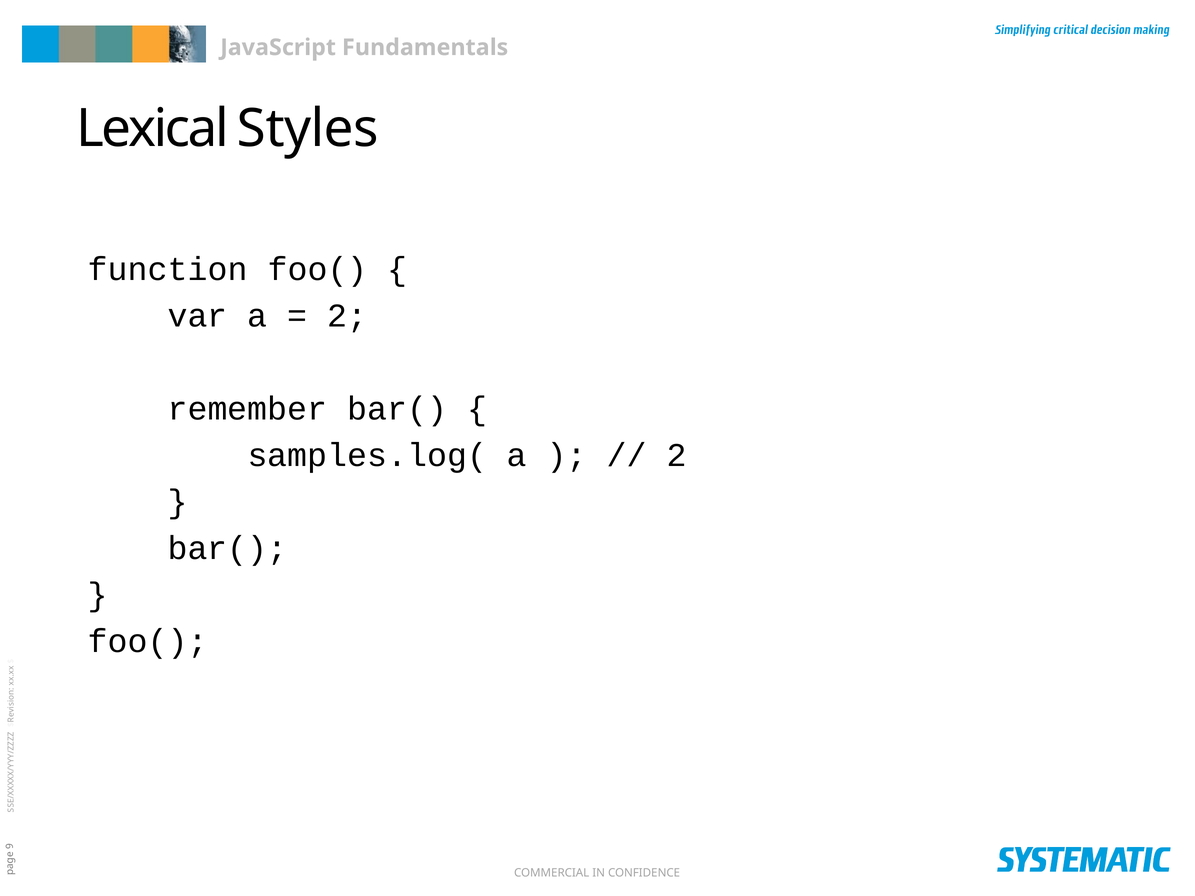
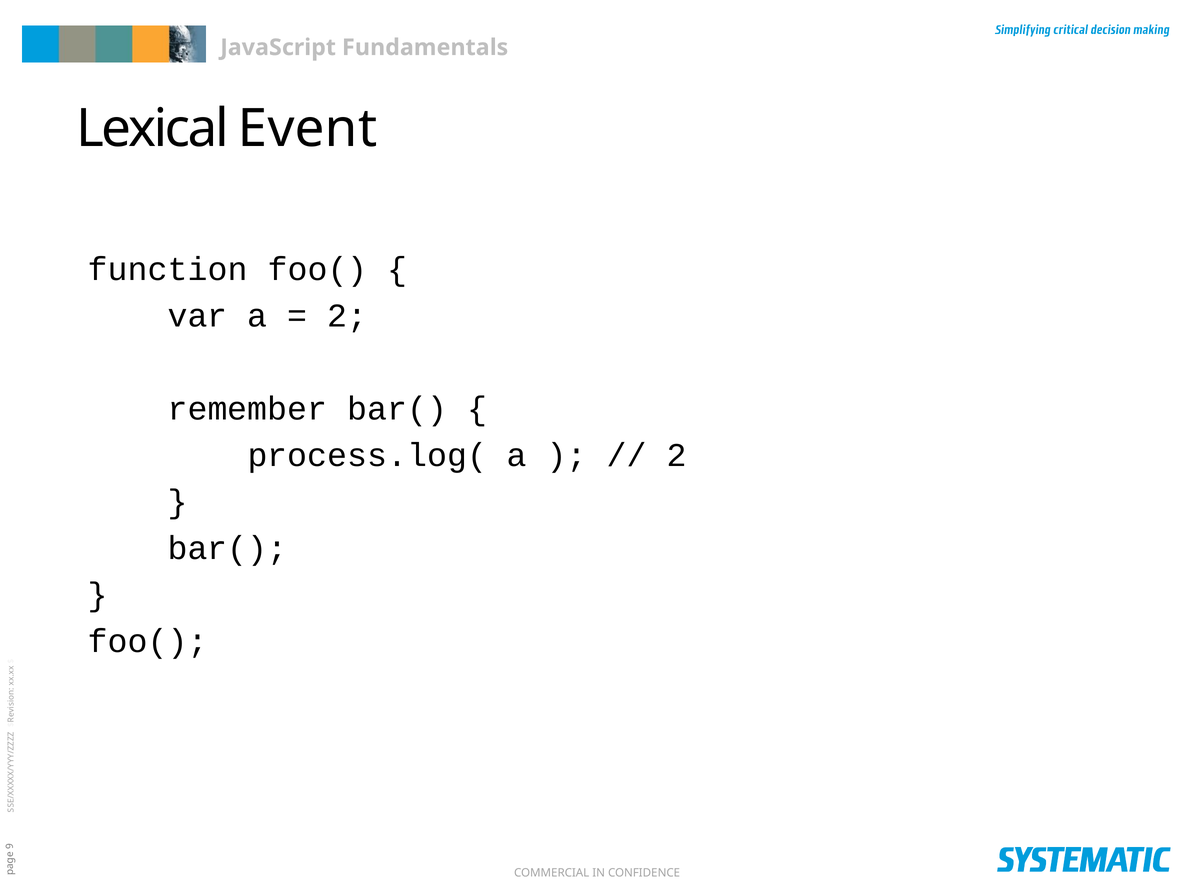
Styles: Styles -> Event (307, 129)
samples.log(: samples.log( -> process.log( (367, 455)
